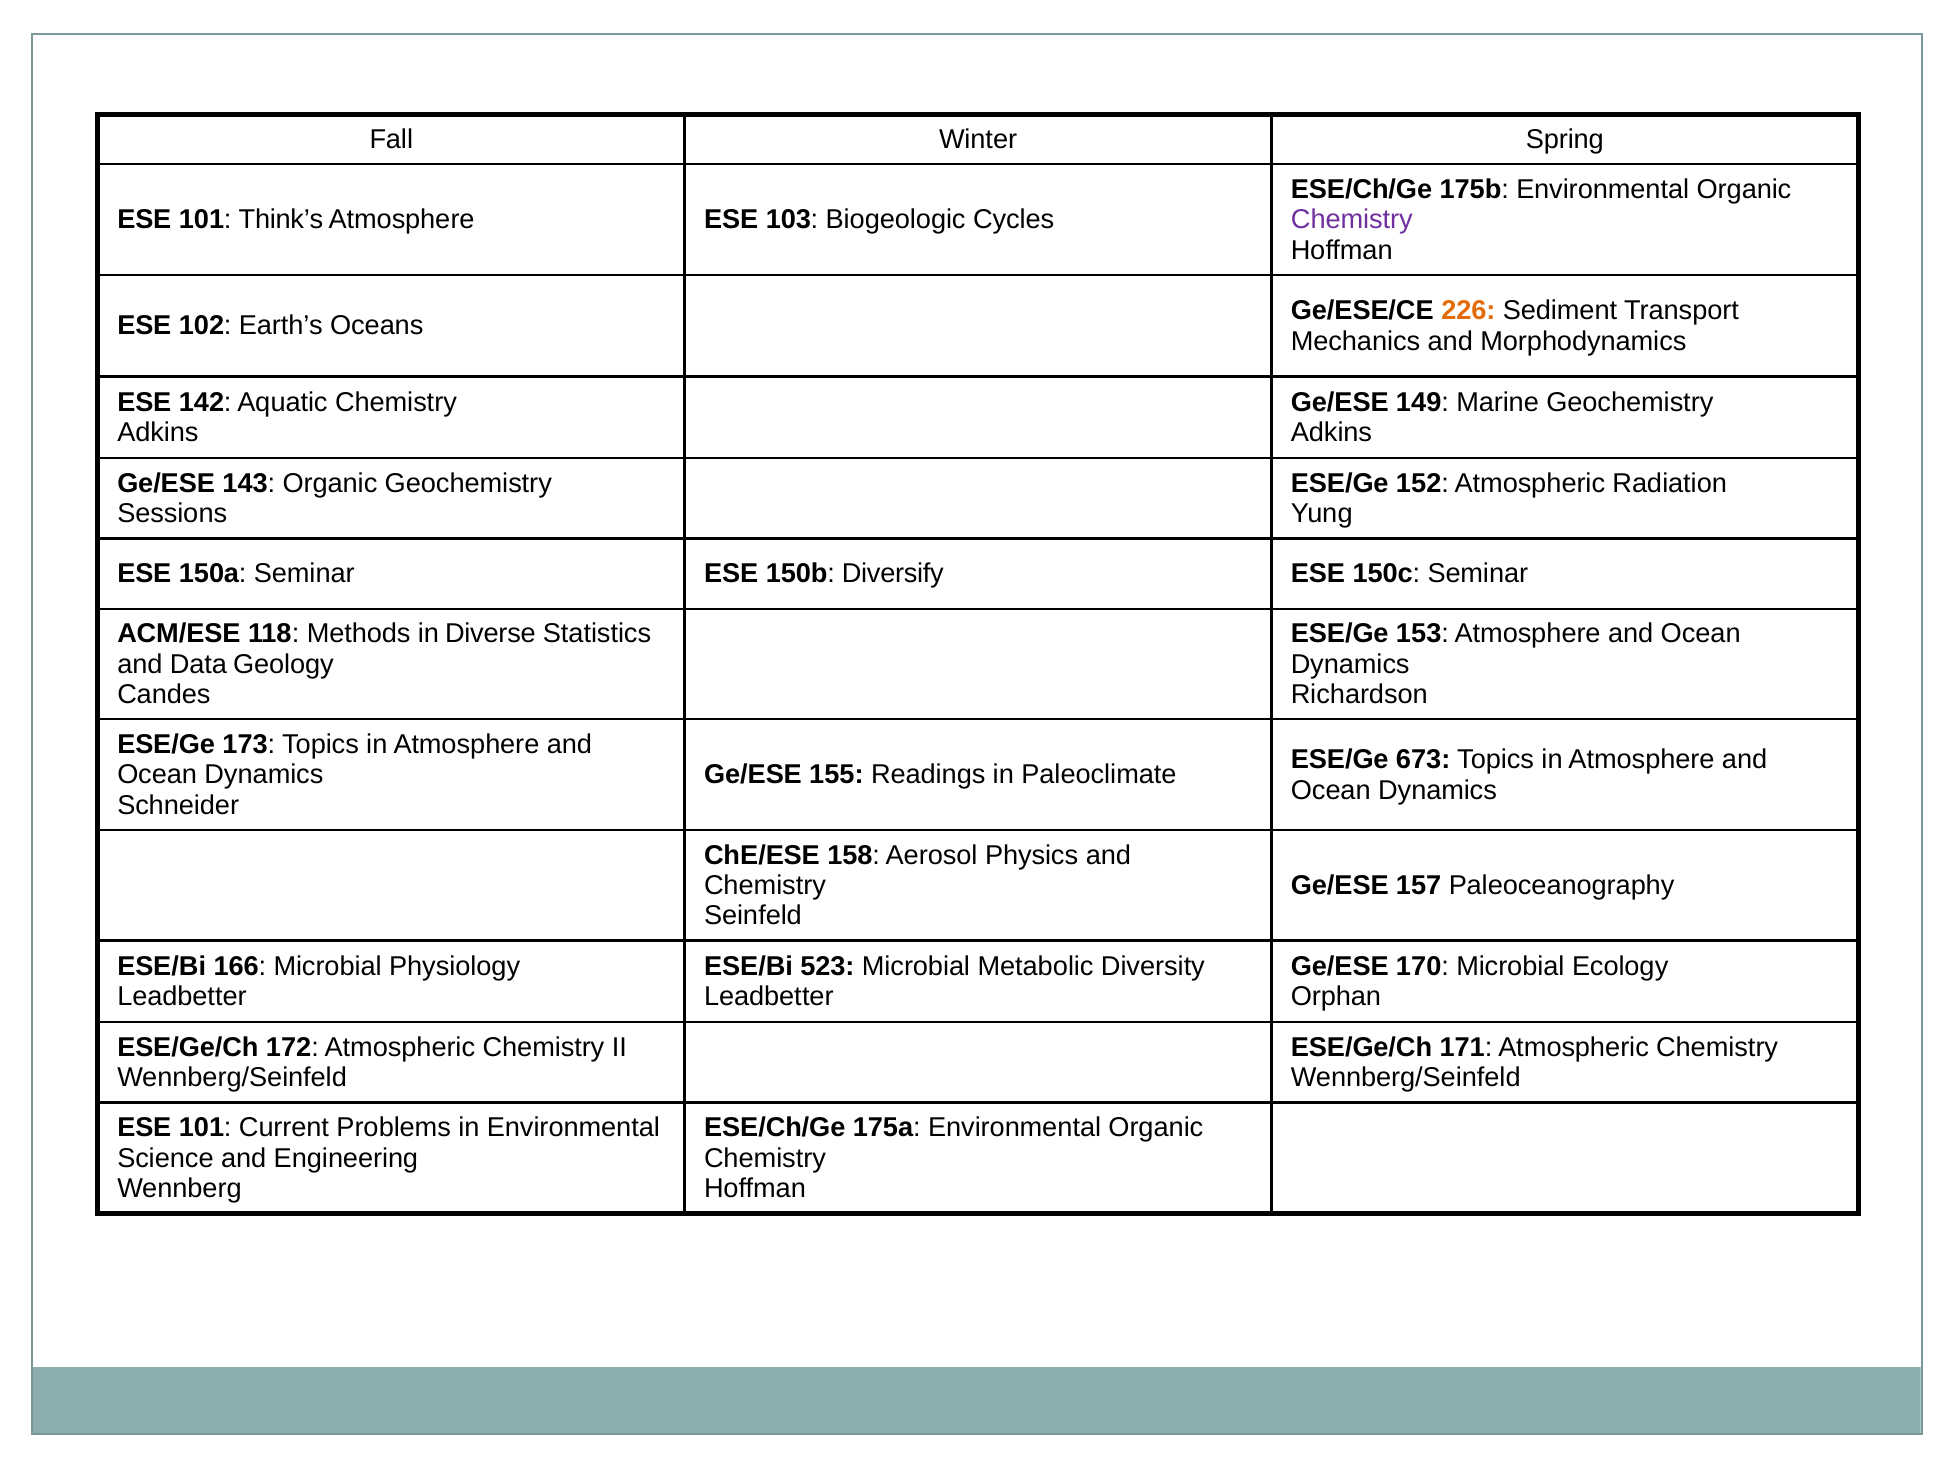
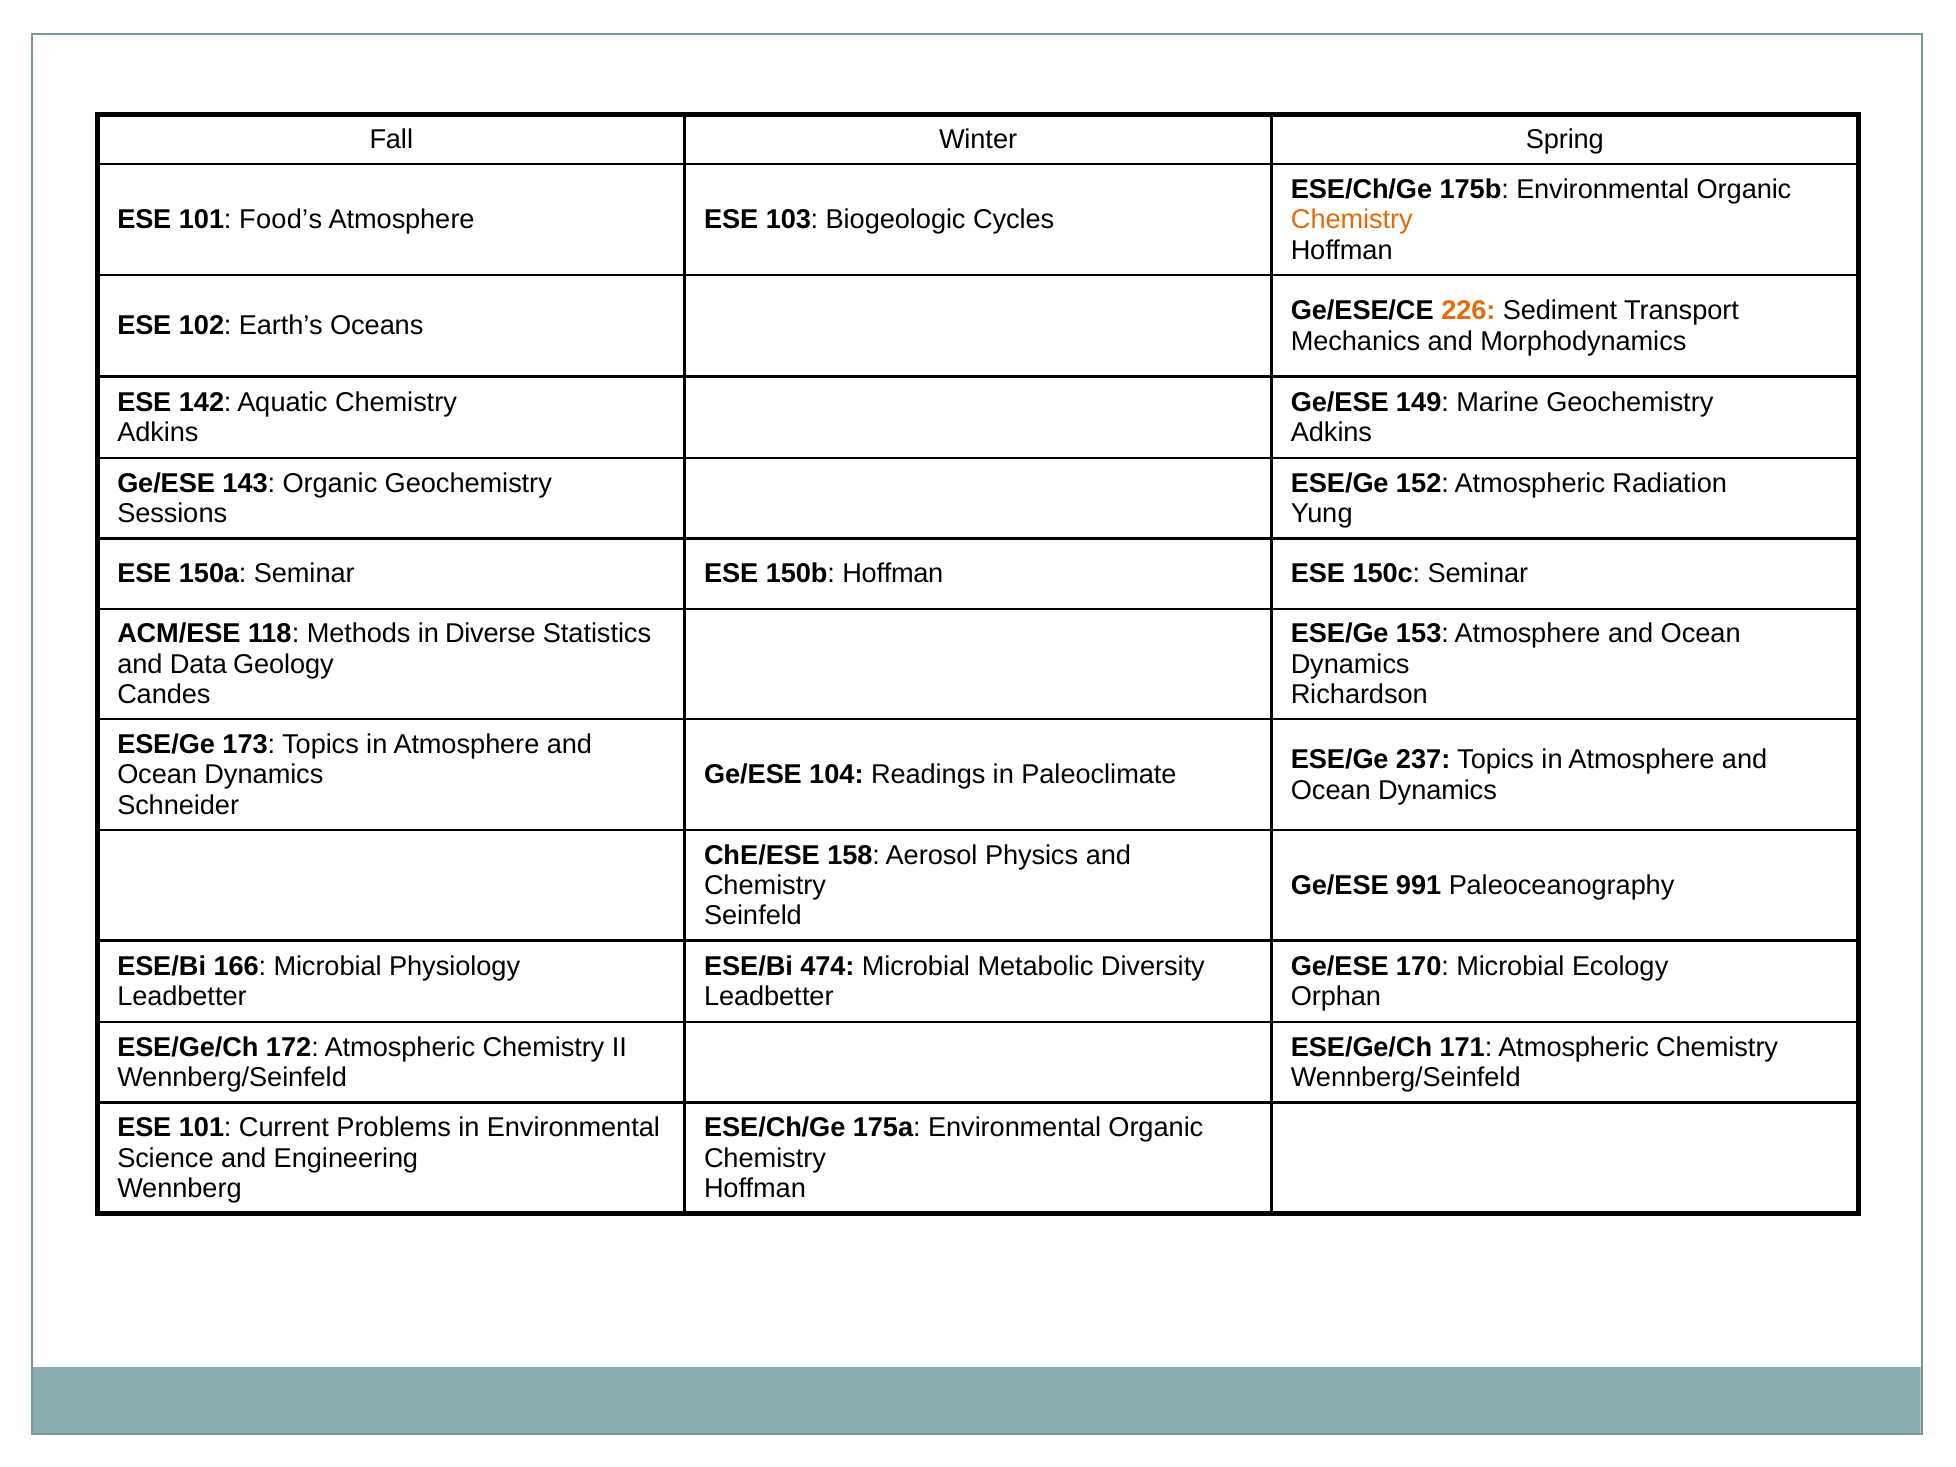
Think’s: Think’s -> Food’s (281, 220)
Chemistry colour: purple -> orange (1352, 220)
150b Diversify: Diversify -> Hoffman (893, 574)
673: 673 -> 237 (1423, 760)
155: 155 -> 104 (836, 775)
157: 157 -> 991 (1419, 886)
523: 523 -> 474 (827, 966)
